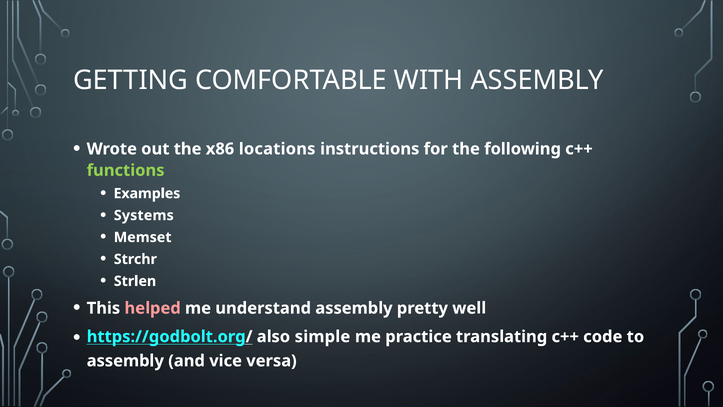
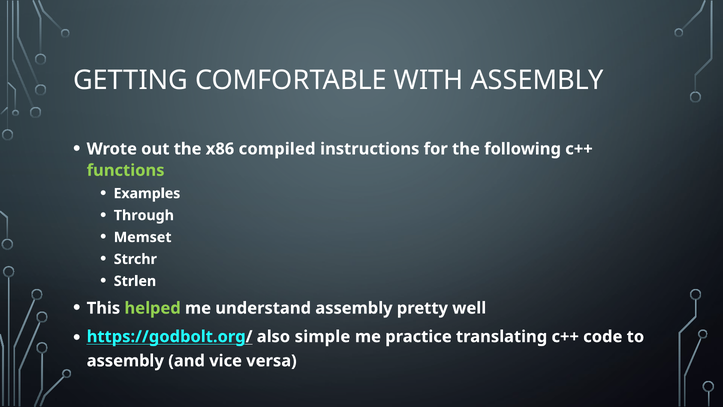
locations: locations -> compiled (277, 149)
Systems: Systems -> Through (144, 215)
helped colour: pink -> light green (153, 308)
